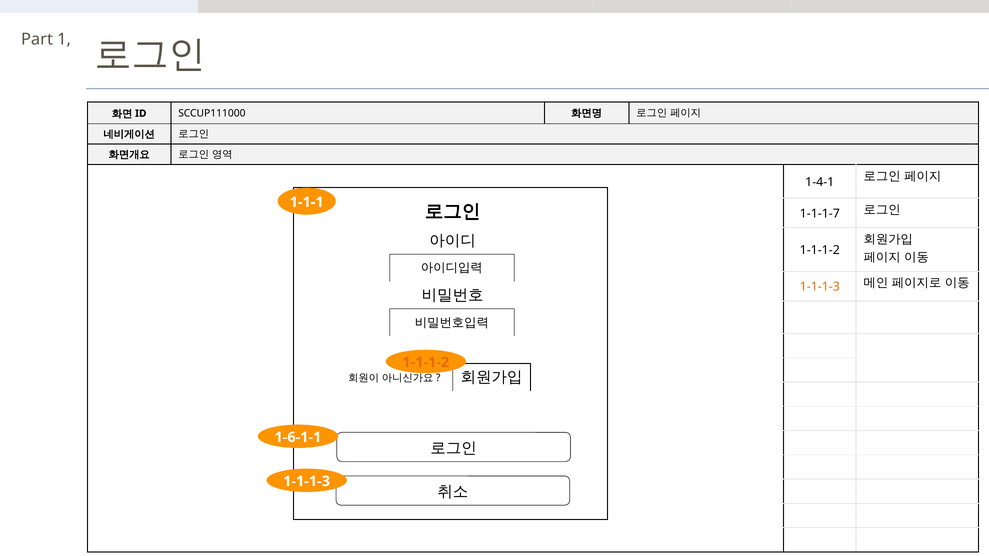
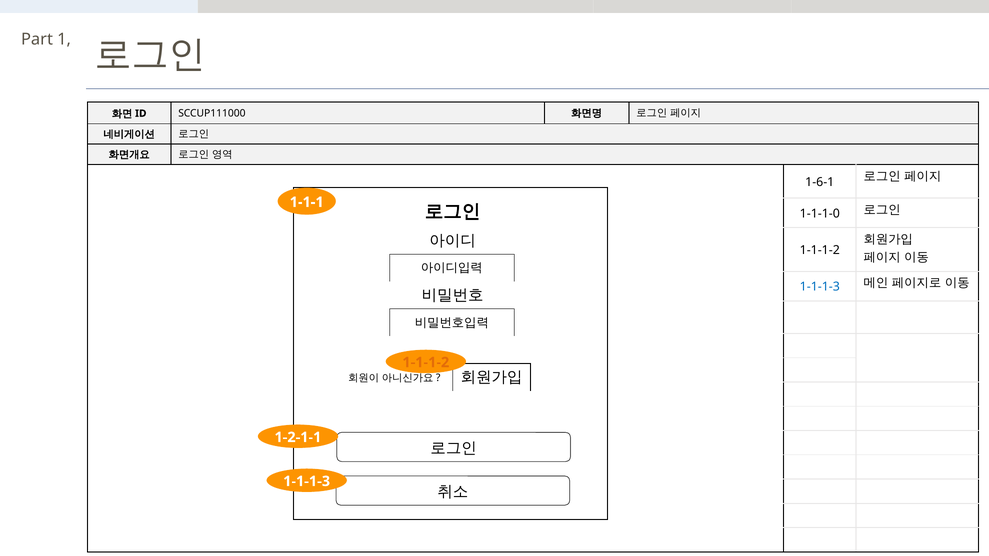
1-4-1: 1-4-1 -> 1-6-1 (820, 182)
1-1-1-7: 1-1-1-7 -> 1-1-1-0 (820, 214)
1-1-1-3 colour: orange -> blue (820, 287)
1-6-1-1: 1-6-1-1 -> 1-2-1-1 (298, 438)
